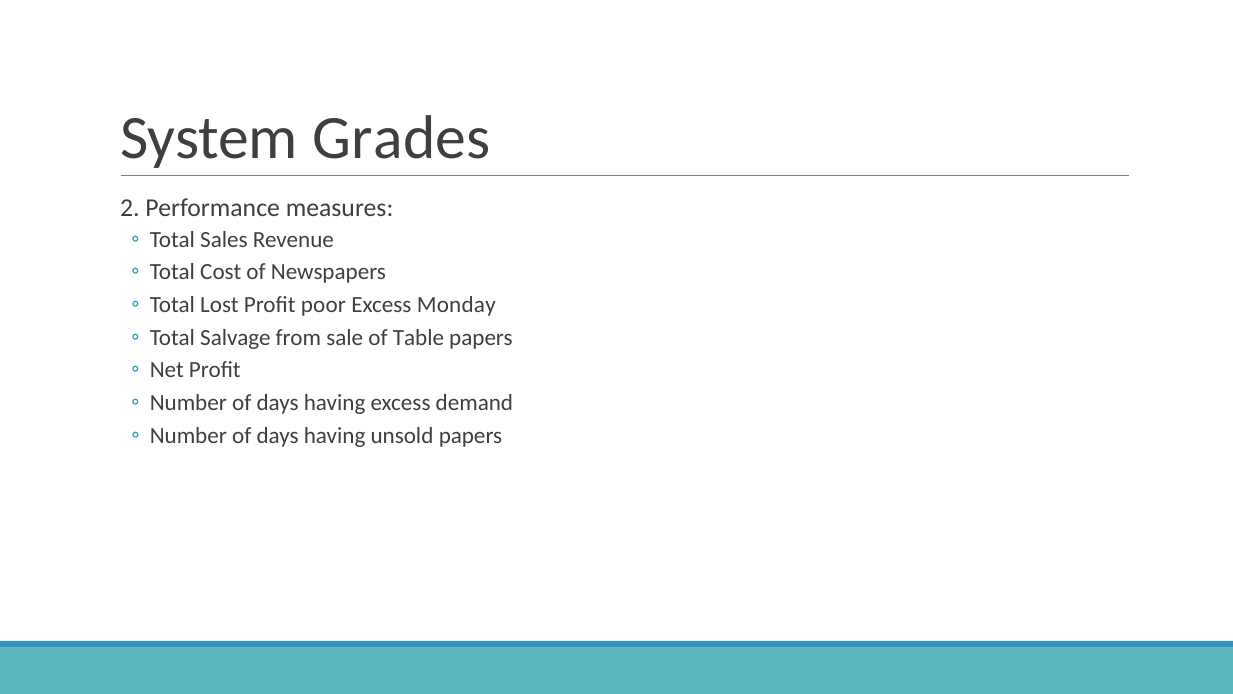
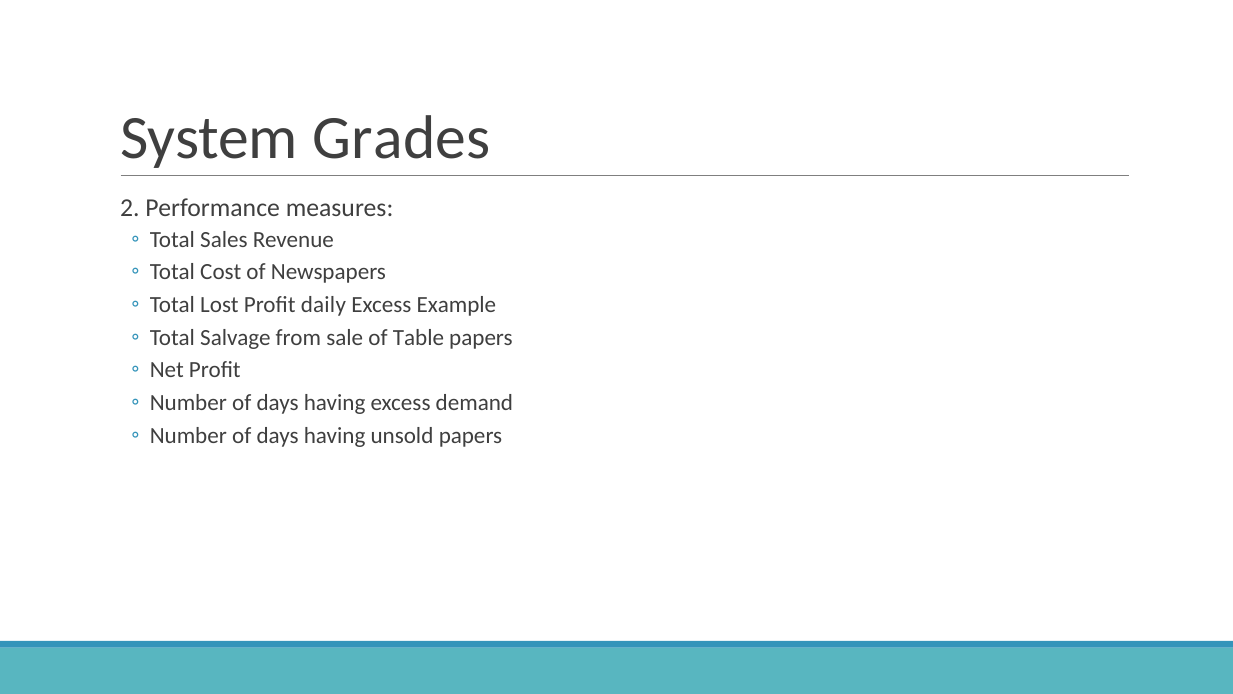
poor: poor -> daily (323, 305)
Monday: Monday -> Example (456, 305)
